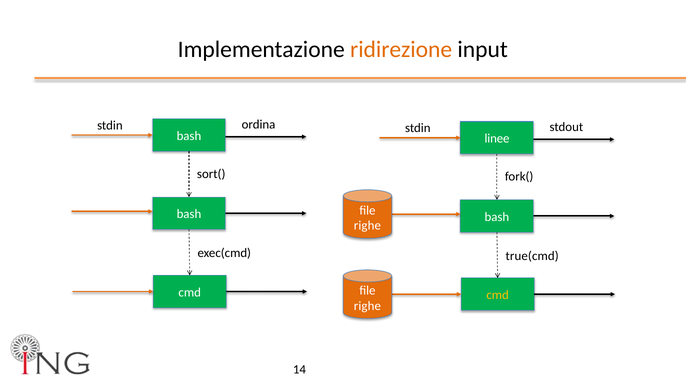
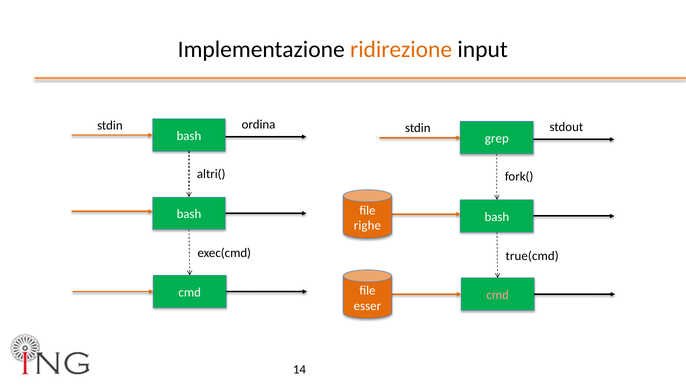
linee: linee -> grep (497, 139)
sort(: sort( -> altri( (211, 174)
cmd colour: yellow -> pink (498, 295)
righe: righe -> esser (367, 306)
